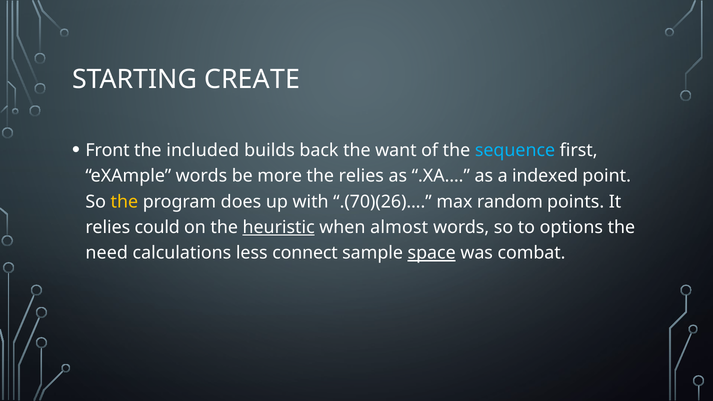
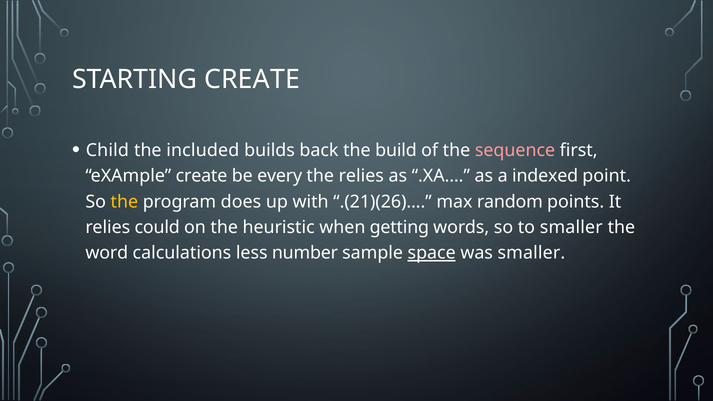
Front: Front -> Child (107, 150)
want: want -> build (396, 150)
sequence colour: light blue -> pink (515, 150)
eXAmple words: words -> create (202, 176)
more: more -> every (280, 176)
.(70)(26)…: .(70)(26)… -> .(21)(26)… (383, 202)
heuristic underline: present -> none (279, 227)
almost: almost -> getting (399, 227)
to options: options -> smaller (571, 227)
need: need -> word (107, 253)
connect: connect -> number (305, 253)
was combat: combat -> smaller (531, 253)
